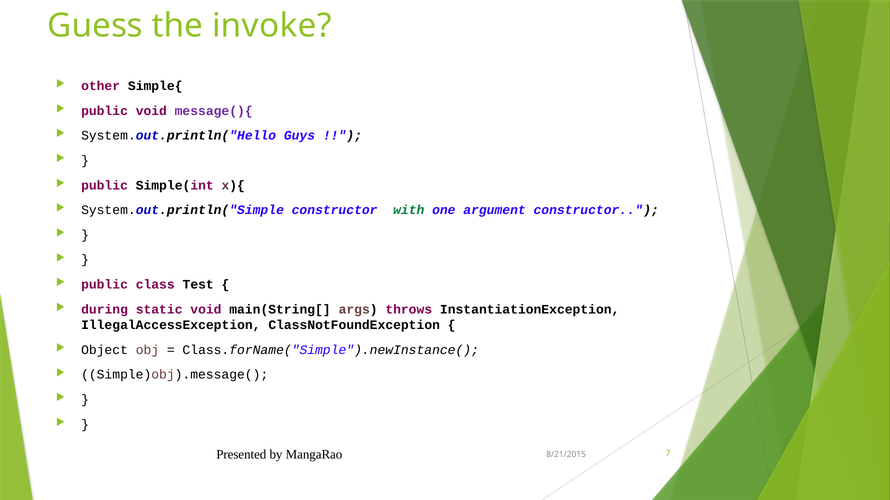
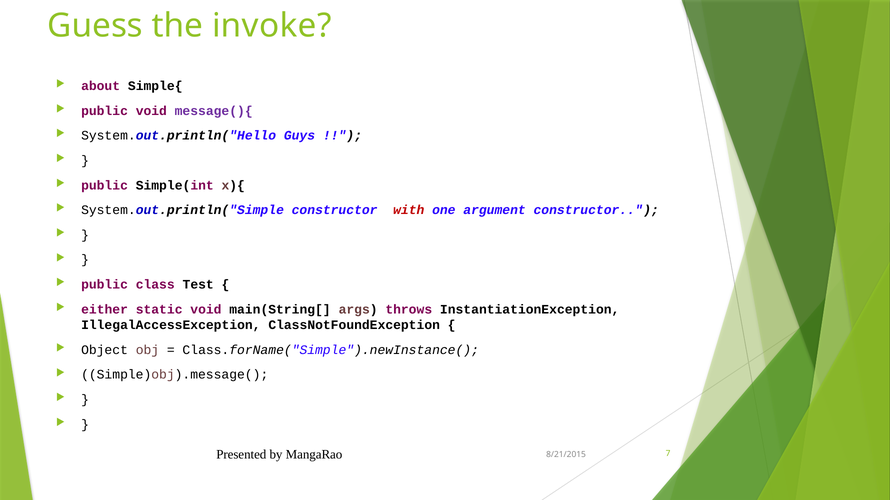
other: other -> about (101, 86)
with colour: green -> red (409, 210)
during: during -> either (105, 310)
